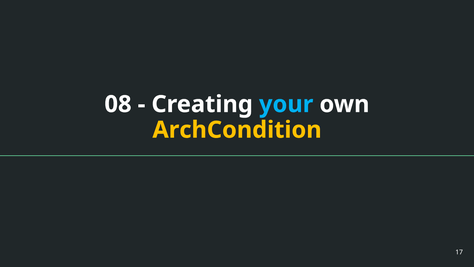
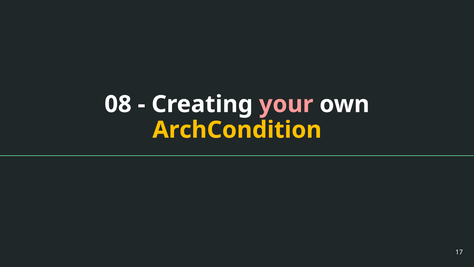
your colour: light blue -> pink (286, 104)
